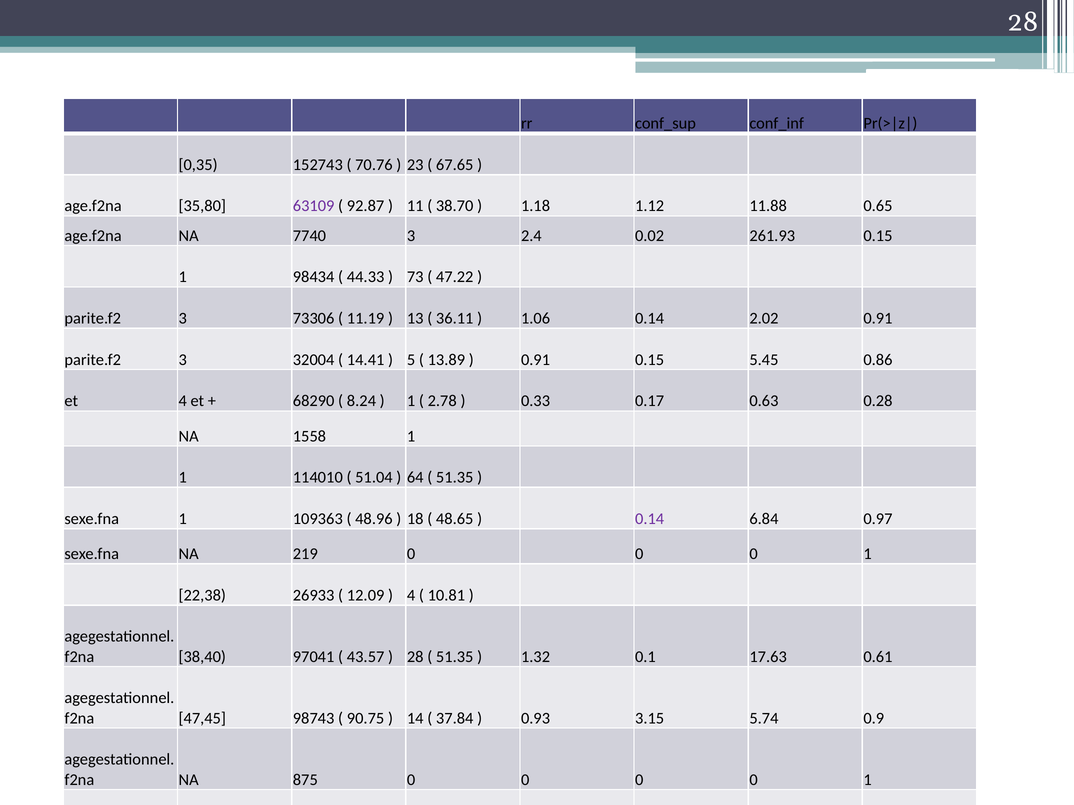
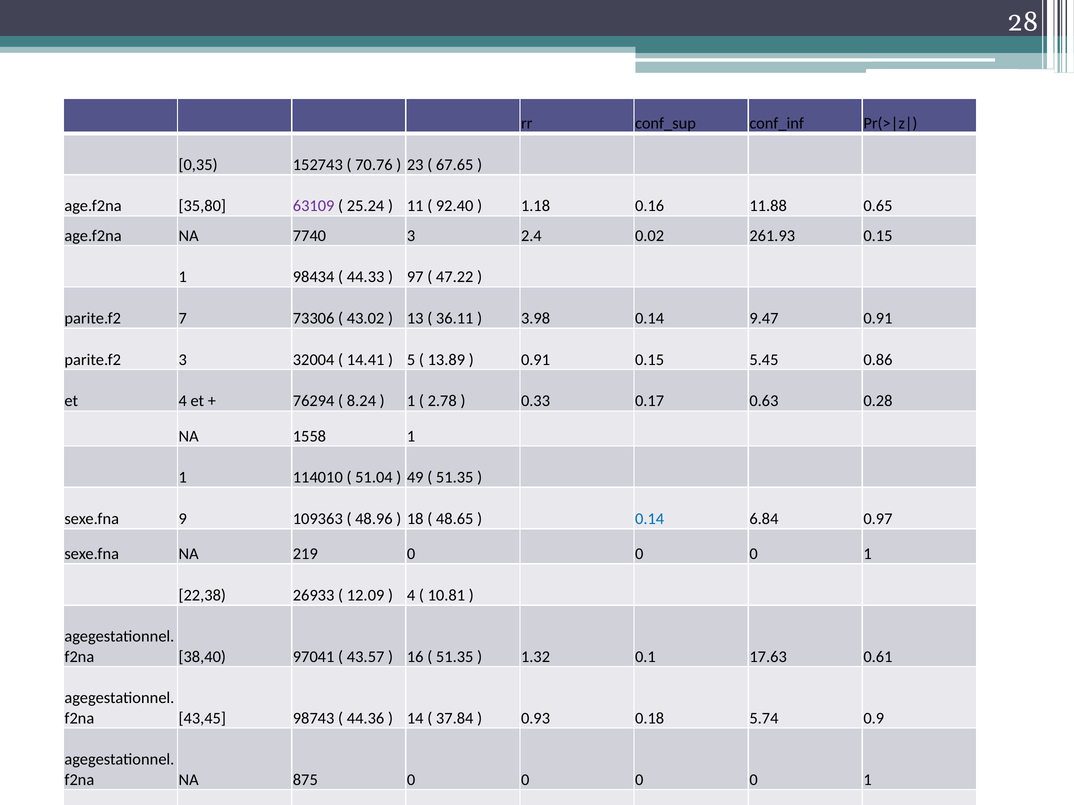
92.87: 92.87 -> 25.24 (366, 206)
38.70: 38.70 -> 92.40 (455, 206)
1.18 1.12: 1.12 -> 0.16 (650, 206)
73: 73 -> 97 (415, 277)
3: 3 -> 7 (183, 319)
11.19: 11.19 -> 43.02 (366, 319)
1.06: 1.06 -> 3.98 (536, 319)
2.02: 2.02 -> 9.47 (764, 319)
68290: 68290 -> 76294 (314, 401)
64: 64 -> 49 (415, 478)
sexe.fna 1: 1 -> 9 (183, 519)
0.14 colour: purple -> blue (650, 519)
28: 28 -> 16 (415, 657)
47,45: 47,45 -> 43,45 (202, 719)
90.75: 90.75 -> 44.36 (366, 719)
0.93 3.15: 3.15 -> 0.18 (650, 719)
